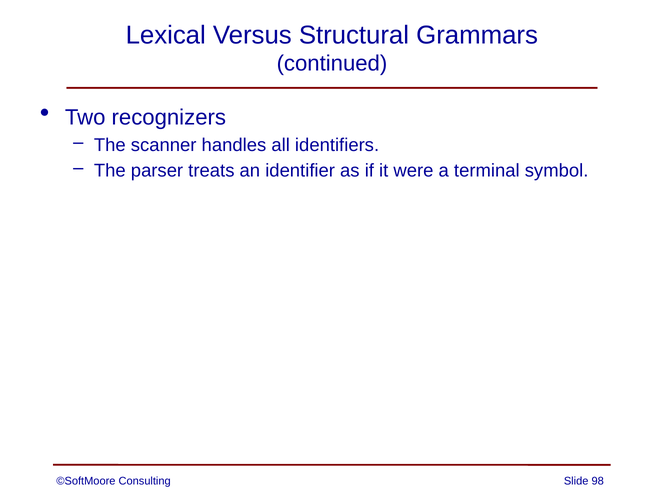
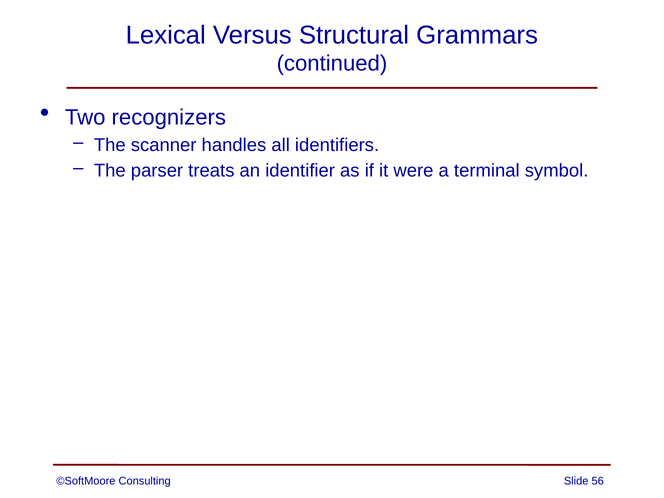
98: 98 -> 56 (598, 481)
